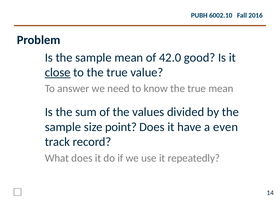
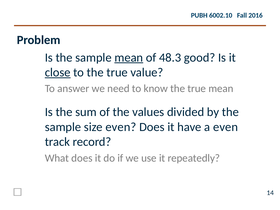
mean underline: none -> present (129, 58)
42.0: 42.0 -> 48.3 (170, 58)
size point: point -> even (121, 127)
